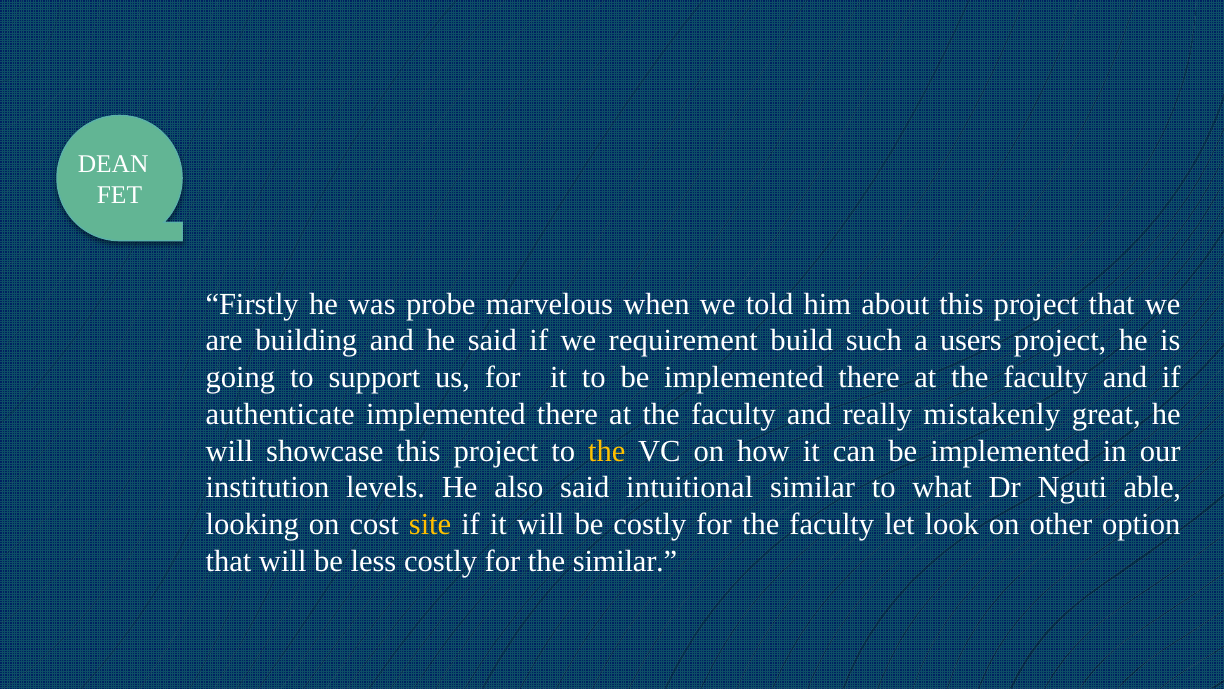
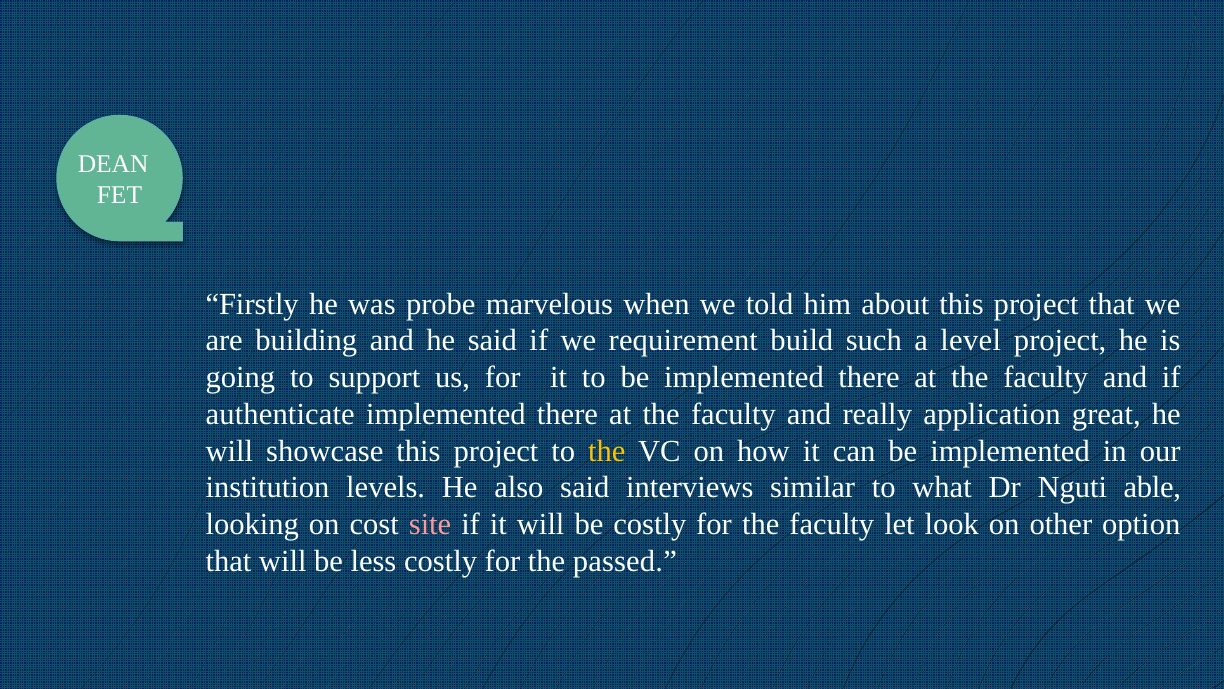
users: users -> level (971, 340)
mistakenly: mistakenly -> application (992, 414)
intuitional: intuitional -> interviews (690, 487)
site colour: yellow -> pink (430, 524)
the similar: similar -> passed (625, 561)
